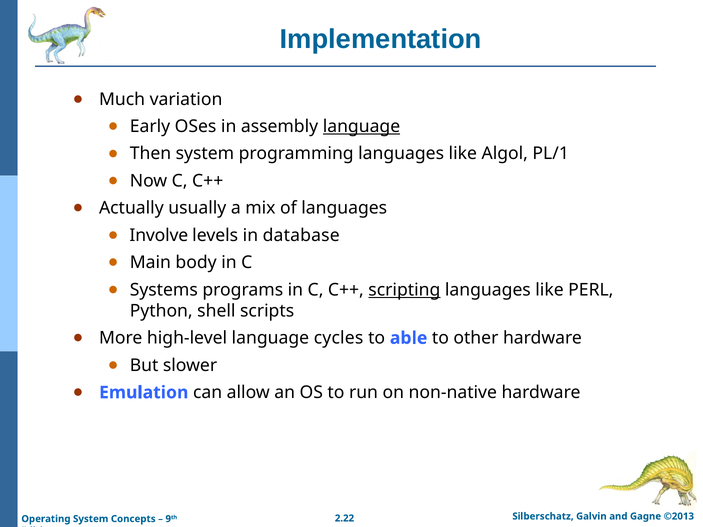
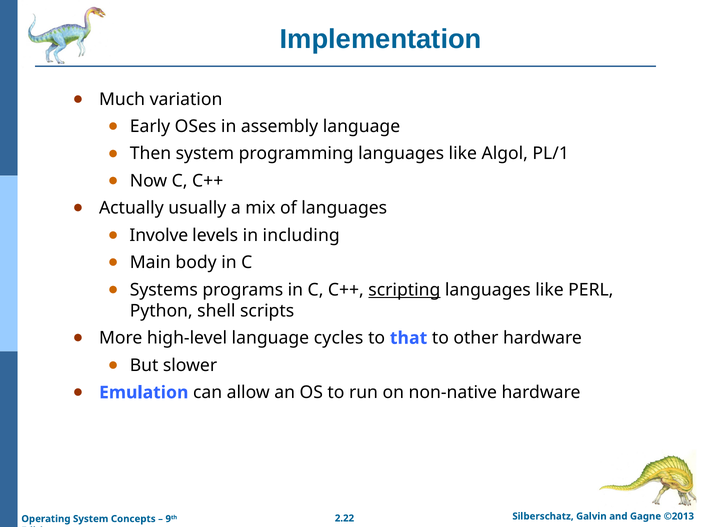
language underline: present -> none (361, 126)
database: database -> including (301, 235)
able: able -> that (409, 338)
